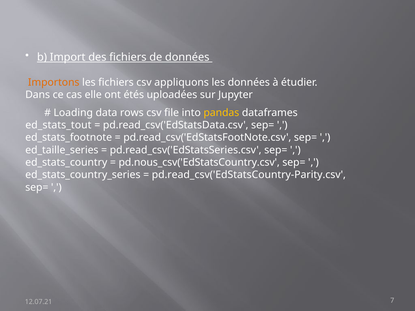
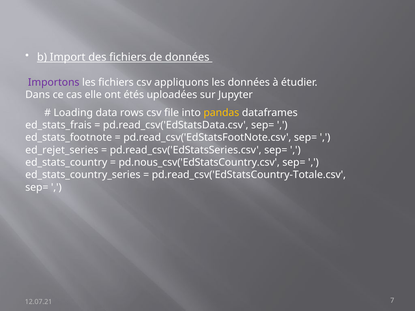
Importons colour: orange -> purple (54, 82)
ed_stats_tout: ed_stats_tout -> ed_stats_frais (58, 125)
ed_taille_series: ed_taille_series -> ed_rejet_series (62, 150)
pd.read_csv('EdStatsCountry-Parity.csv: pd.read_csv('EdStatsCountry-Parity.csv -> pd.read_csv('EdStatsCountry-Totale.csv (249, 175)
